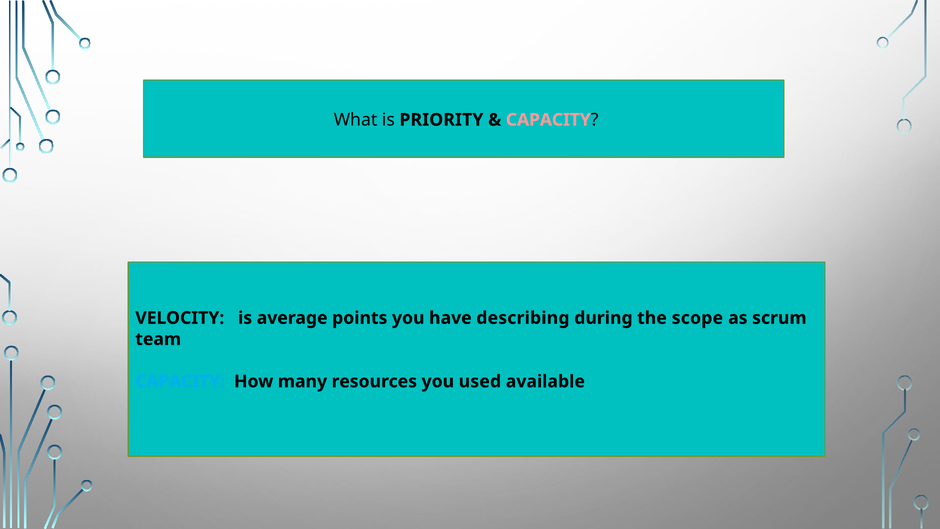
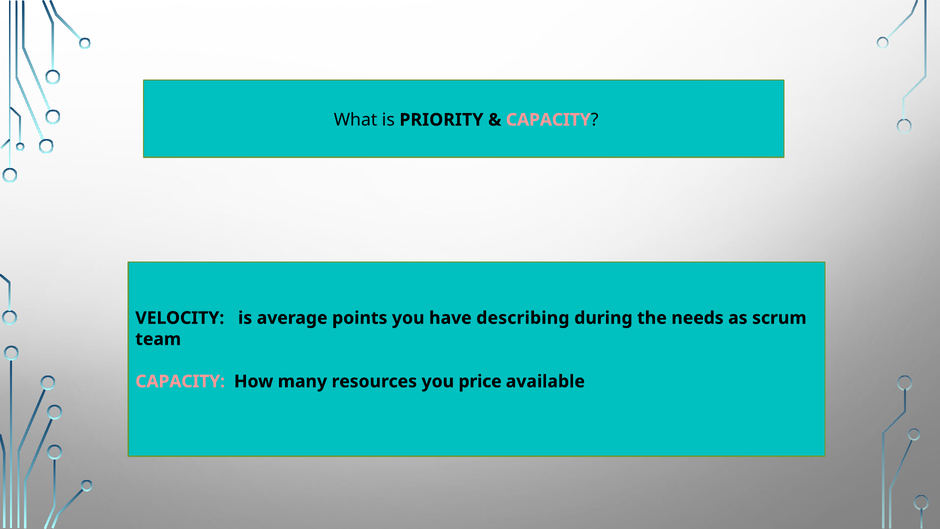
scope: scope -> needs (698, 318)
CAPACITY colour: light blue -> pink (180, 381)
used: used -> price (480, 381)
